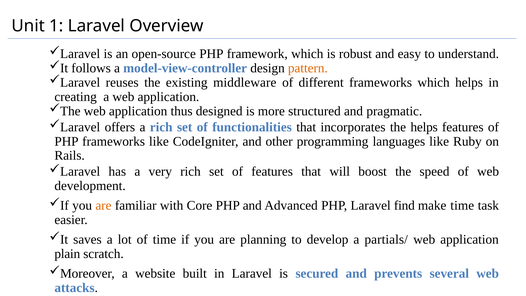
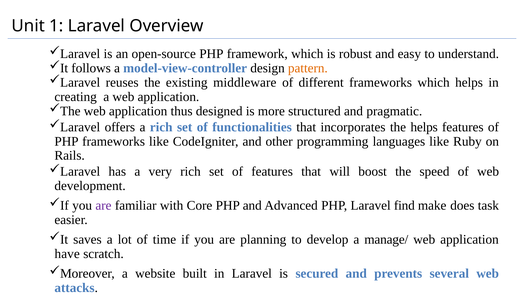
are colour: orange -> purple (103, 206)
make time: time -> does (462, 206)
partials/: partials/ -> manage/ (386, 239)
plain: plain -> have (67, 254)
